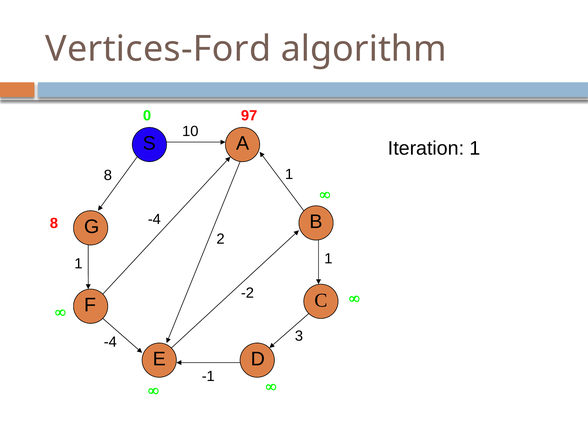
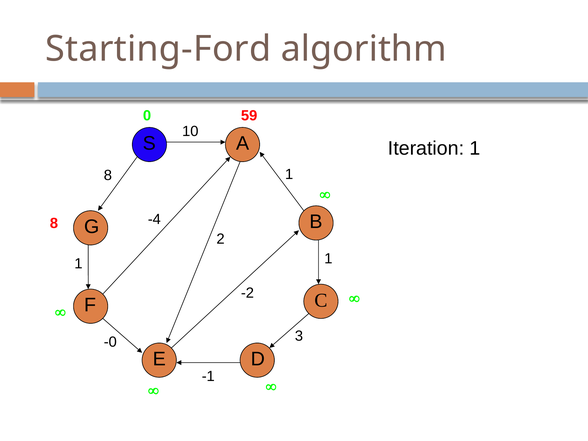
Vertices-Ford: Vertices-Ford -> Starting-Ford (158, 49)
97: 97 -> 59 (249, 116)
-4: -4 -> -0 (110, 342)
